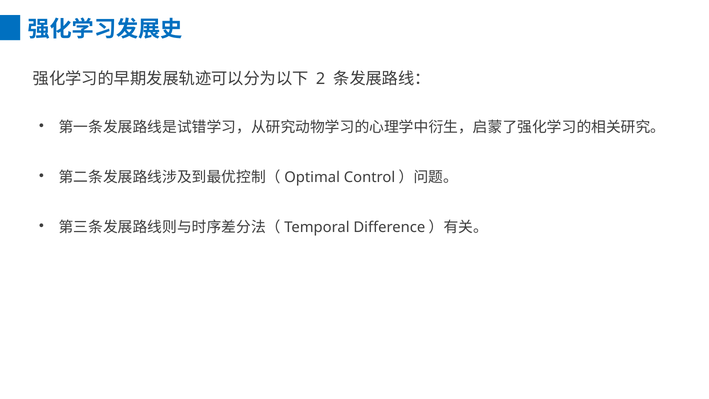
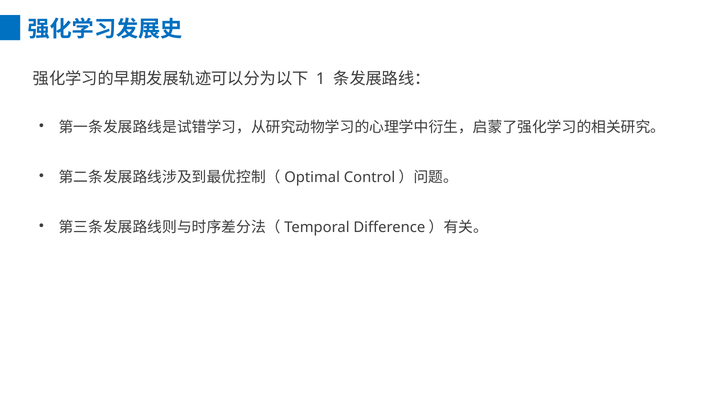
2: 2 -> 1 (321, 79)
